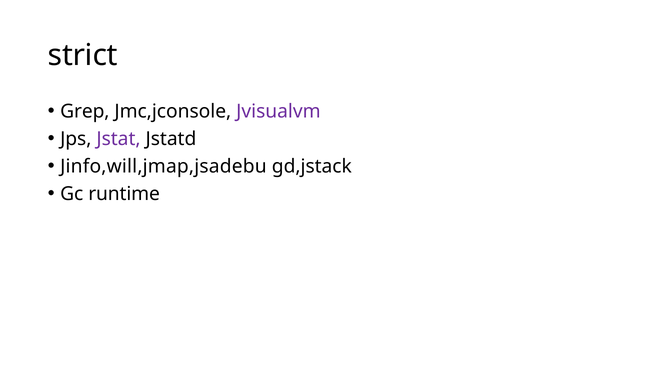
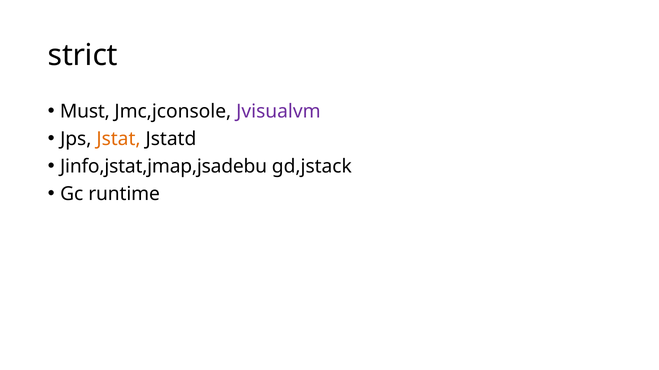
Grep: Grep -> Must (85, 111)
Jstat colour: purple -> orange (118, 139)
Jinfo,will,jmap,jsadebu: Jinfo,will,jmap,jsadebu -> Jinfo,jstat,jmap,jsadebu (164, 167)
